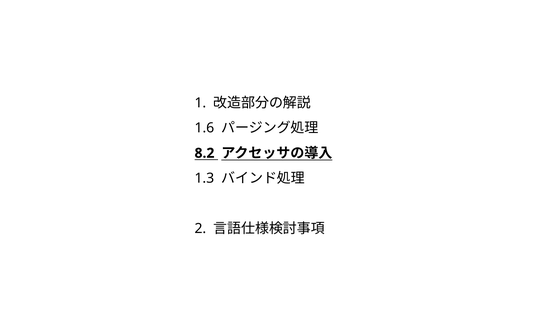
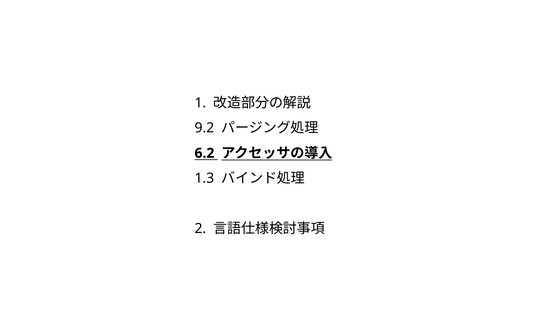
1.6: 1.6 -> 9.2 (204, 128)
8.2: 8.2 -> 6.2 (204, 153)
